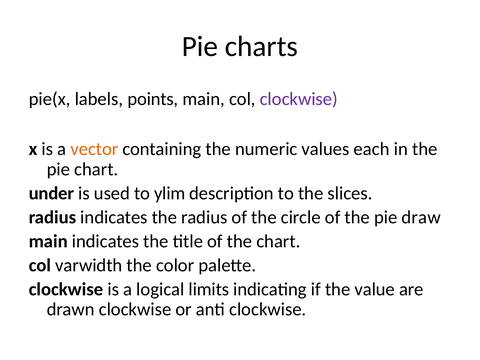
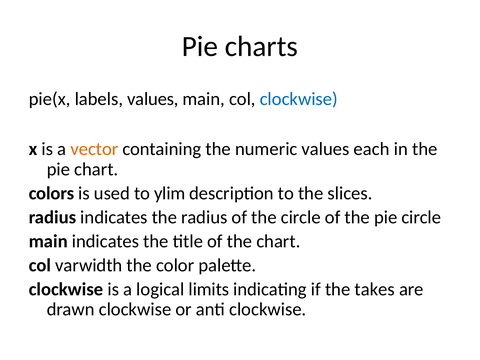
labels points: points -> values (153, 99)
clockwise colour: purple -> blue (299, 99)
under: under -> colors (51, 193)
pie draw: draw -> circle (421, 217)
value: value -> takes (375, 289)
